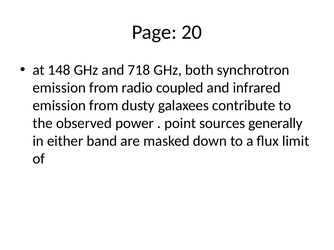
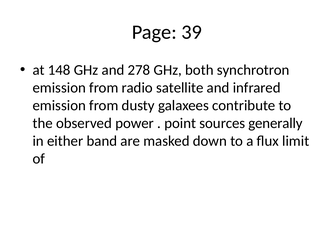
20: 20 -> 39 (192, 32)
718: 718 -> 278 (139, 70)
coupled: coupled -> satellite (180, 88)
